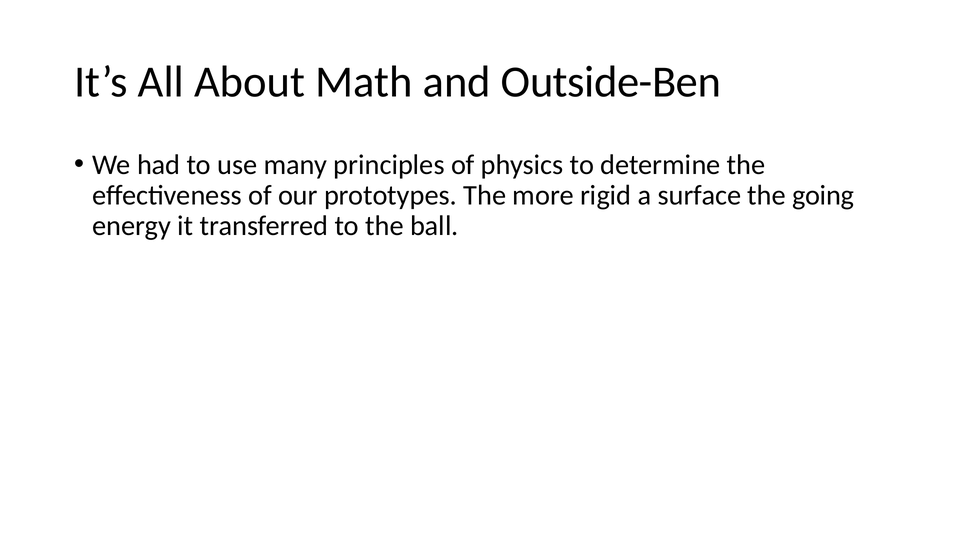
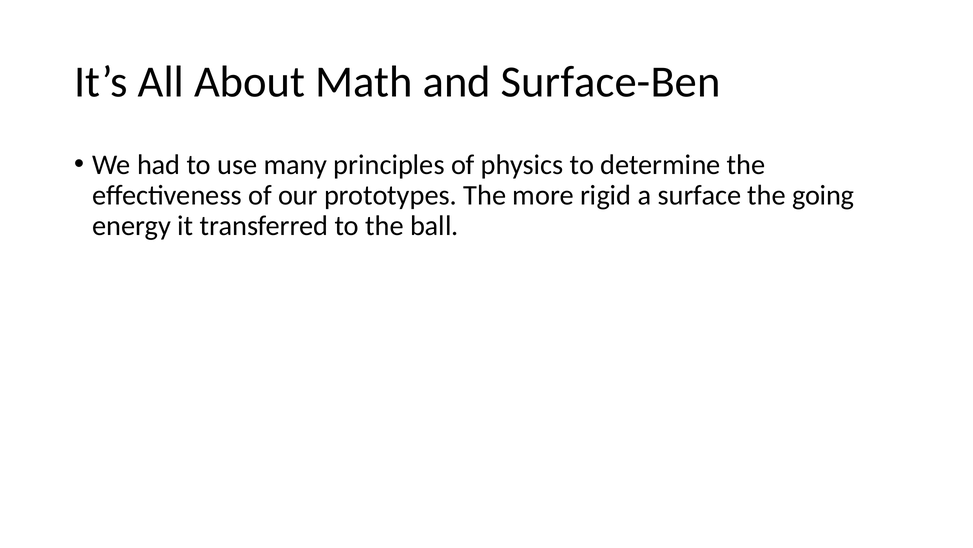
Outside-Ben: Outside-Ben -> Surface-Ben (611, 82)
